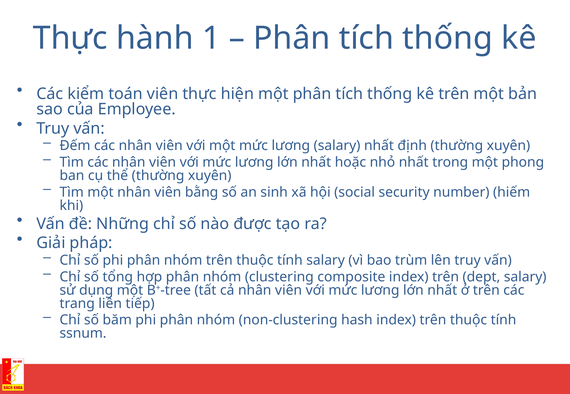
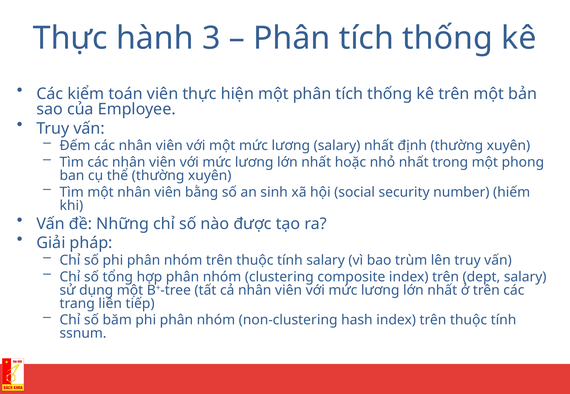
1: 1 -> 3 (211, 38)
